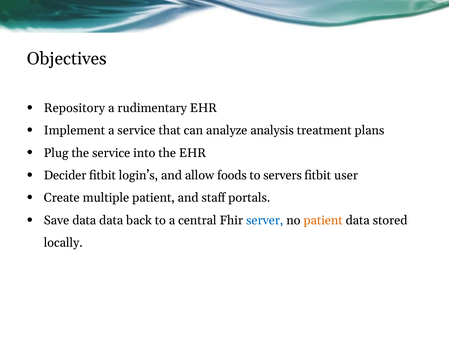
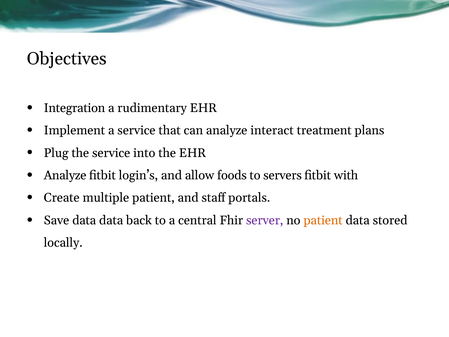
Repository: Repository -> Integration (74, 108)
analysis: analysis -> interact (272, 130)
Decider: Decider -> Analyze (65, 175)
user: user -> with (346, 175)
server colour: blue -> purple (265, 220)
